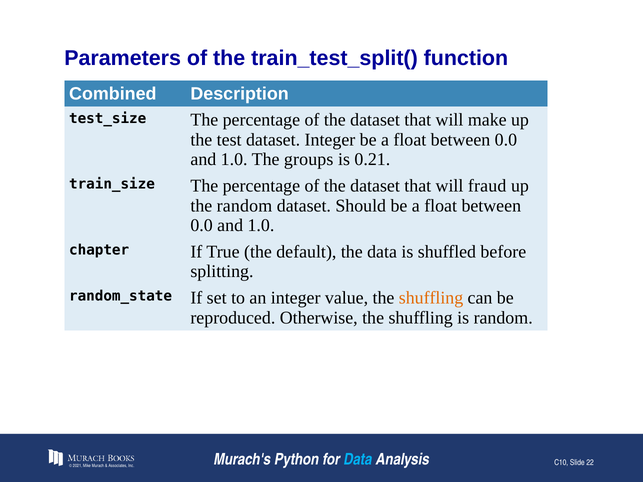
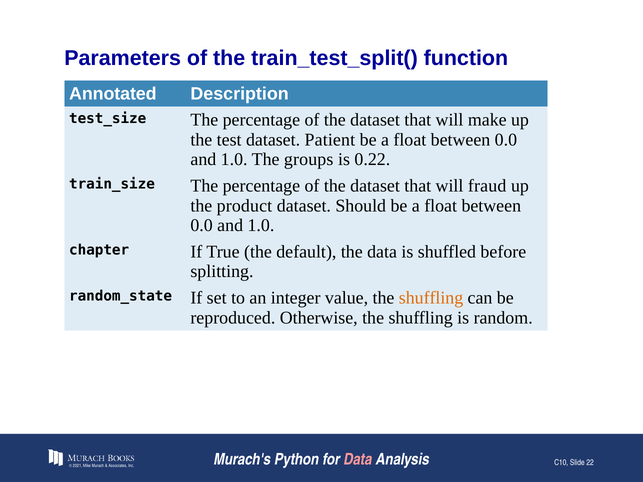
Combined: Combined -> Annotated (113, 94)
dataset Integer: Integer -> Patient (330, 140)
0.21: 0.21 -> 0.22 (372, 160)
the random: random -> product (244, 206)
Data colour: light blue -> pink (358, 460)
